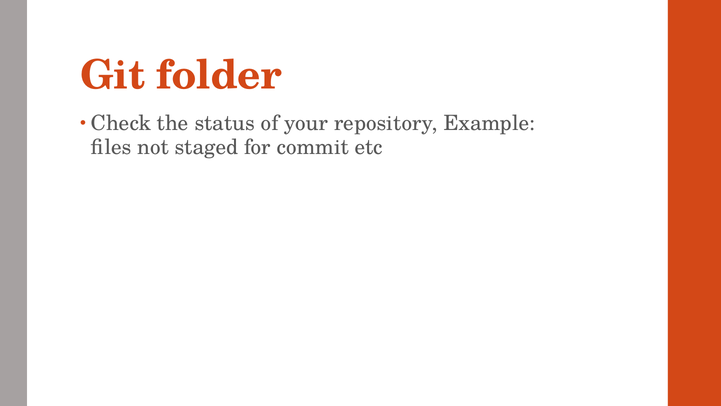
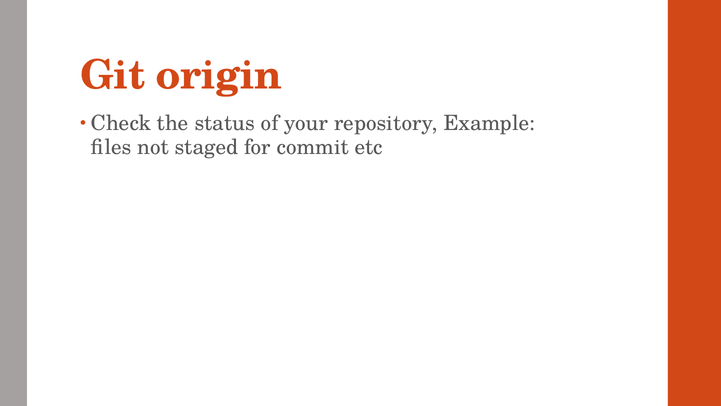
folder: folder -> origin (219, 75)
